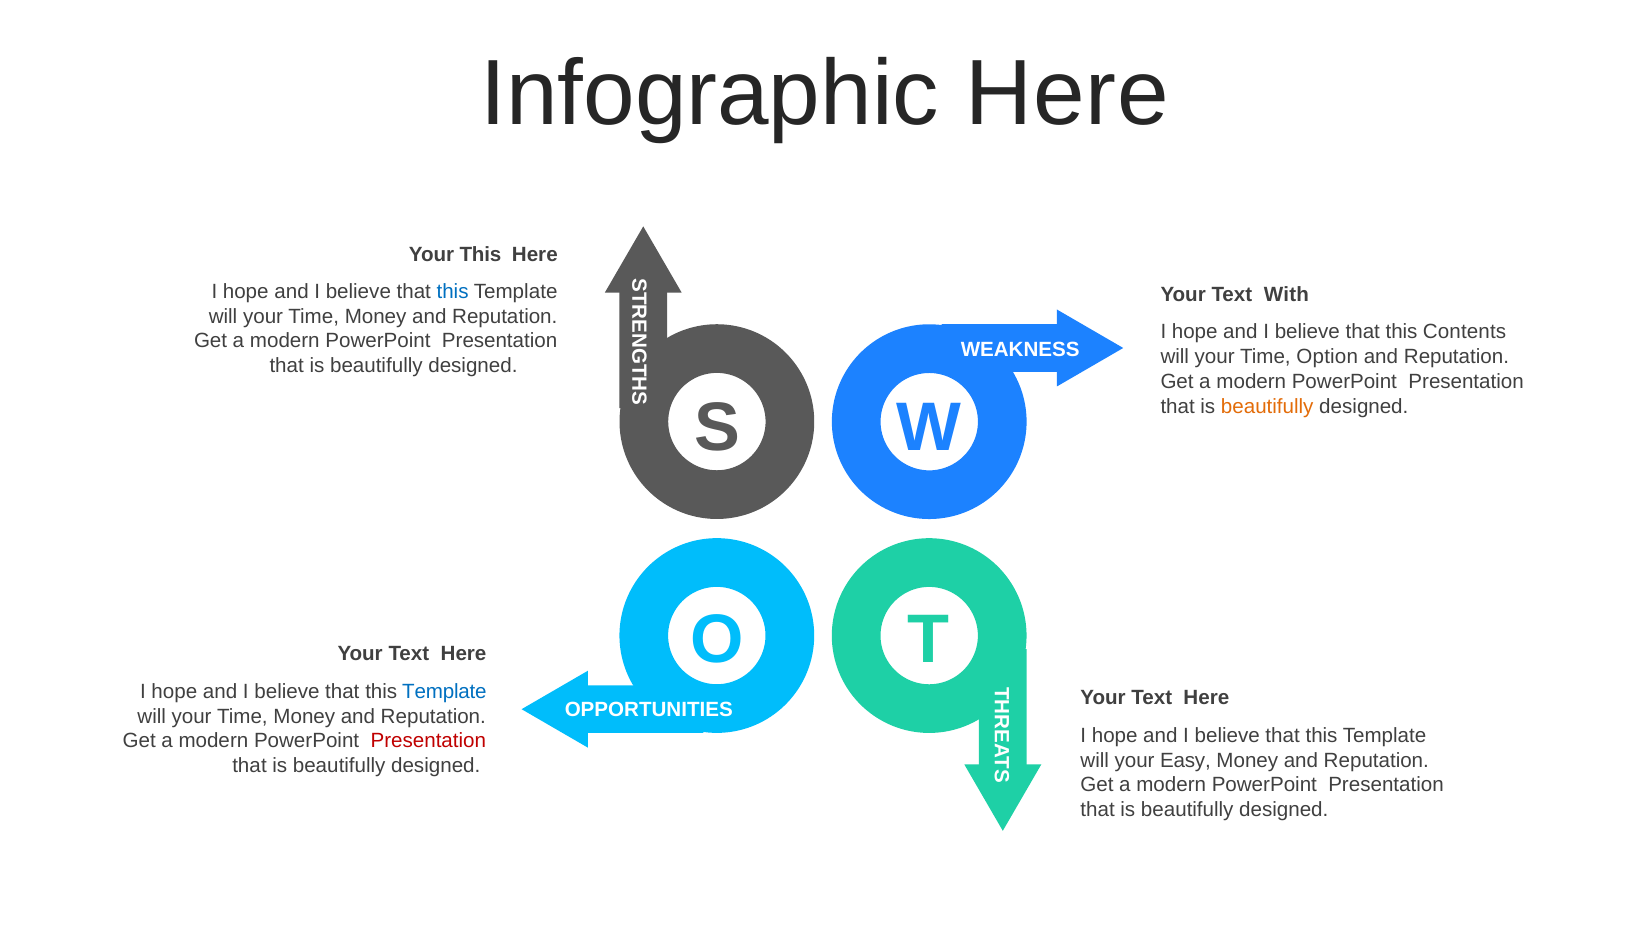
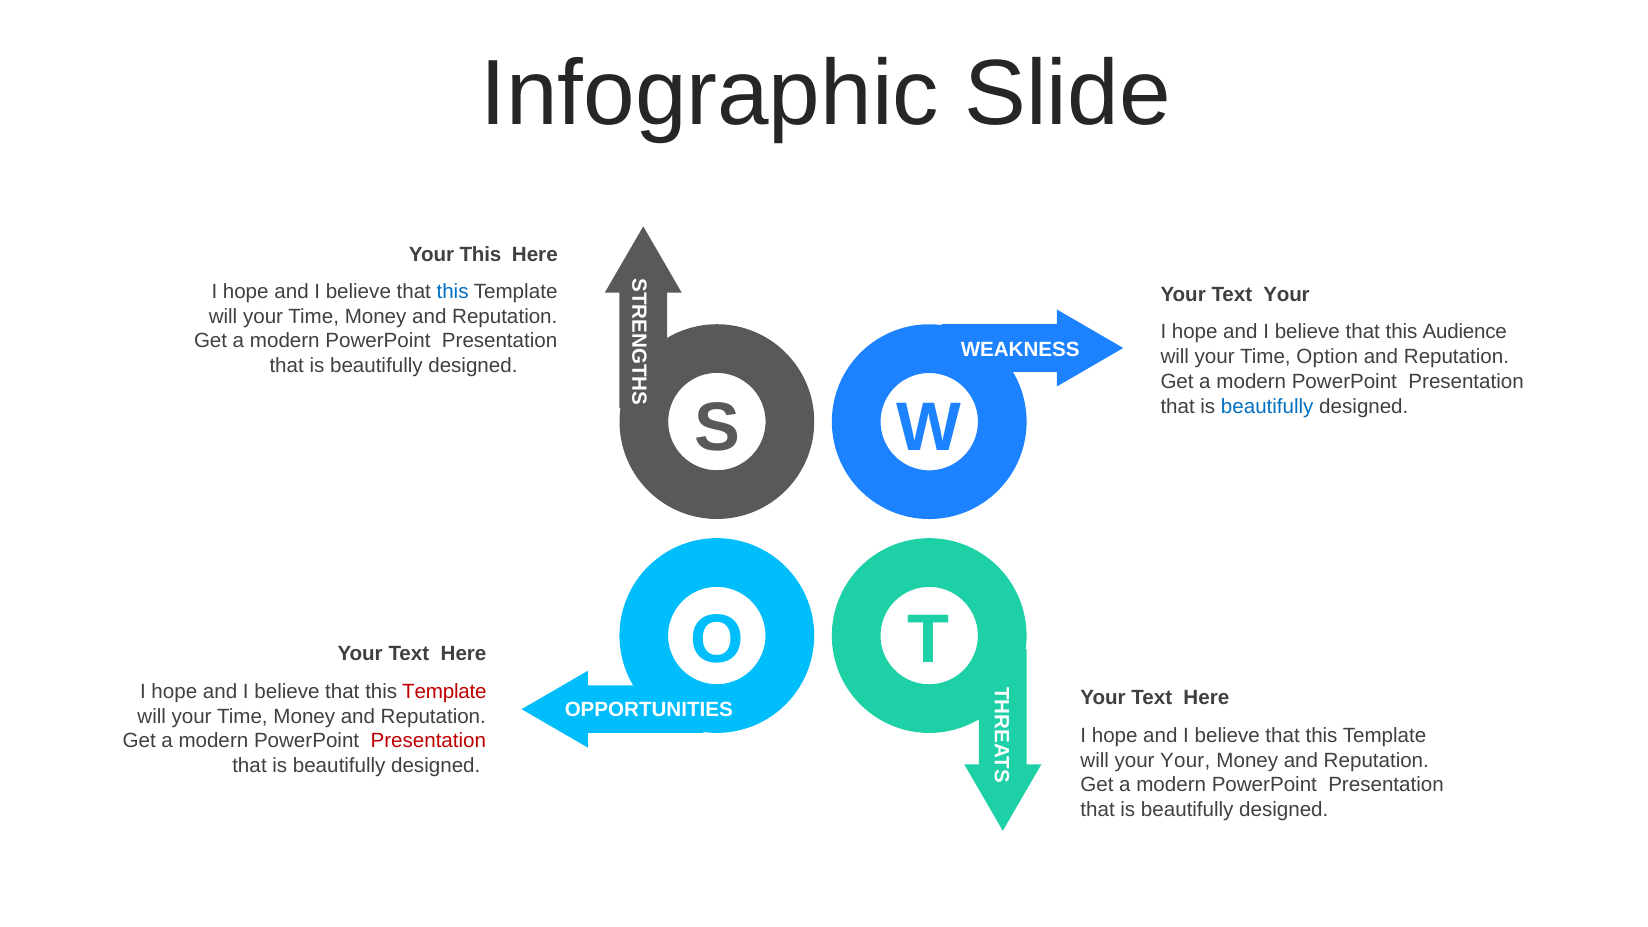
Infographic Here: Here -> Slide (1068, 94)
Text With: With -> Your (1287, 295)
Contents: Contents -> Audience (1465, 332)
beautifully colour: orange -> blue (1267, 406)
Template colour: blue -> red (444, 692)
your Easy: Easy -> Your (1185, 760)
